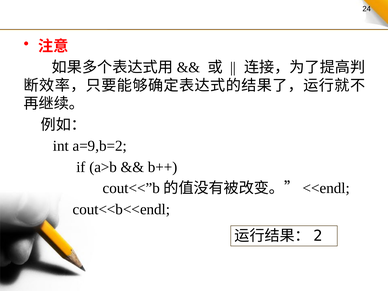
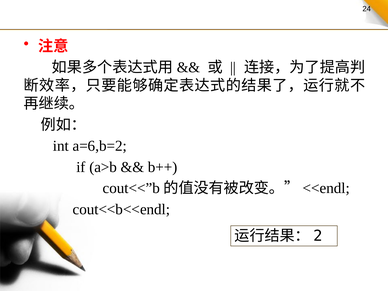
a=9,b=2: a=9,b=2 -> a=6,b=2 (100, 146)
